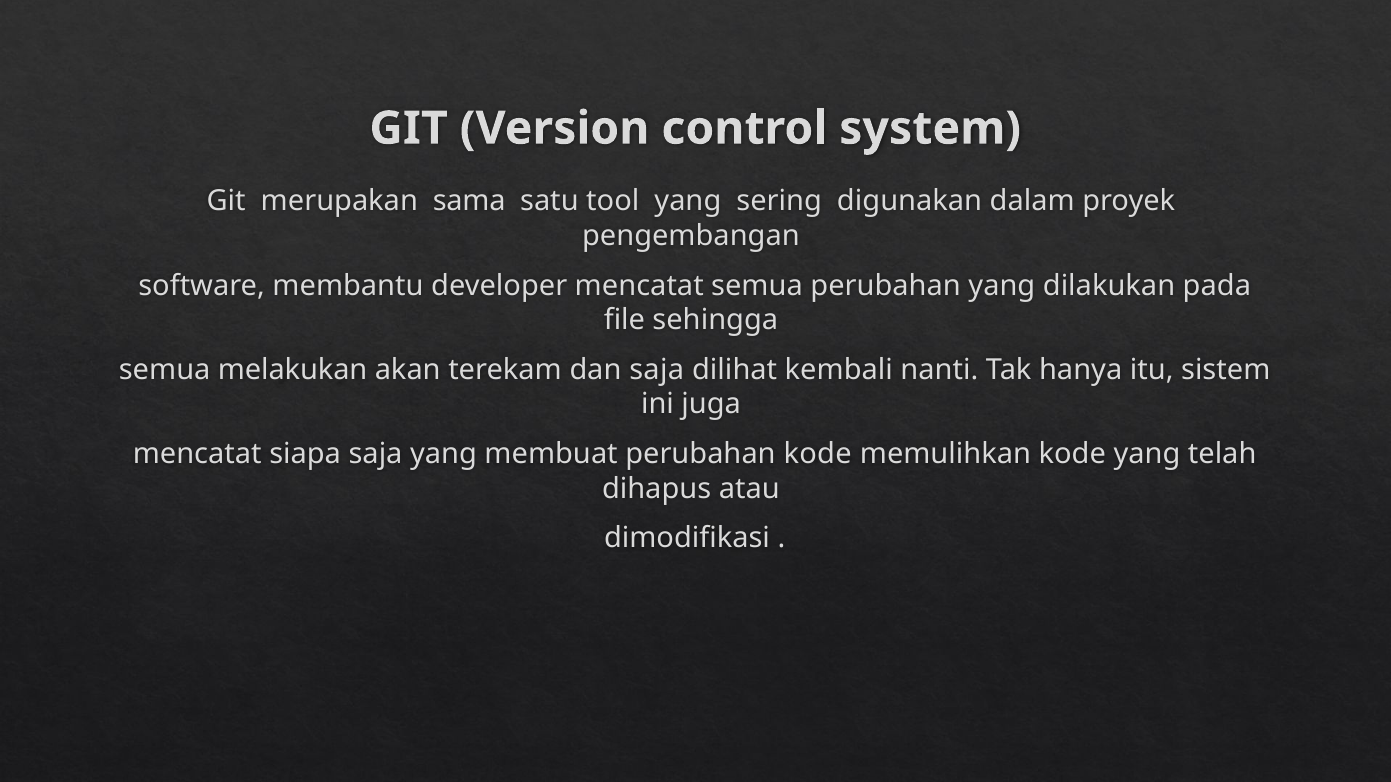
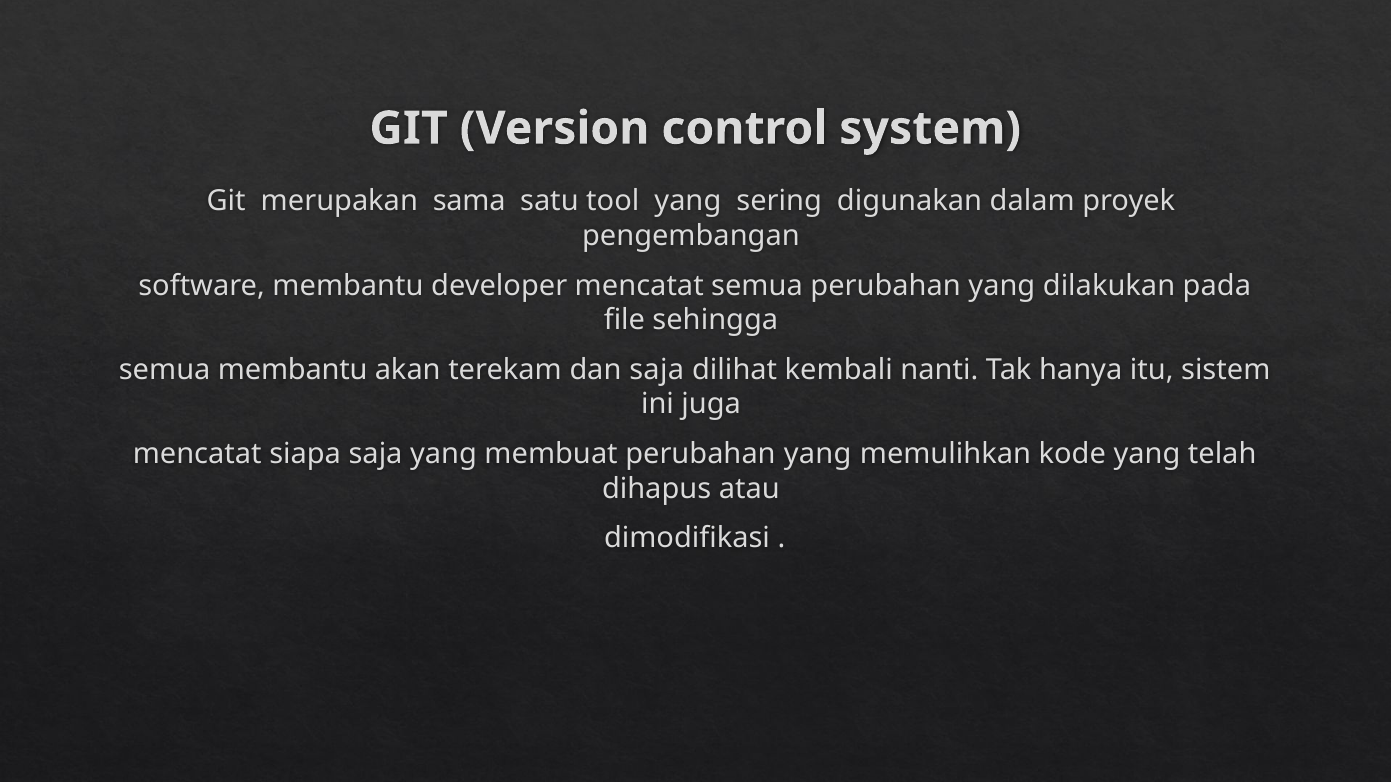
semua melakukan: melakukan -> membantu (293, 370)
membuat perubahan kode: kode -> yang (818, 454)
